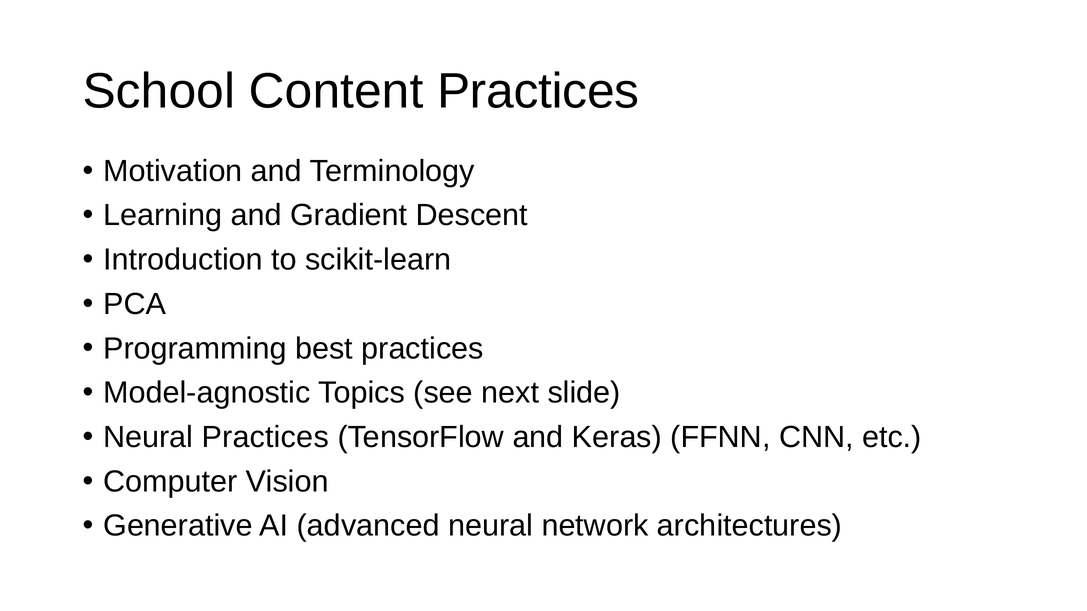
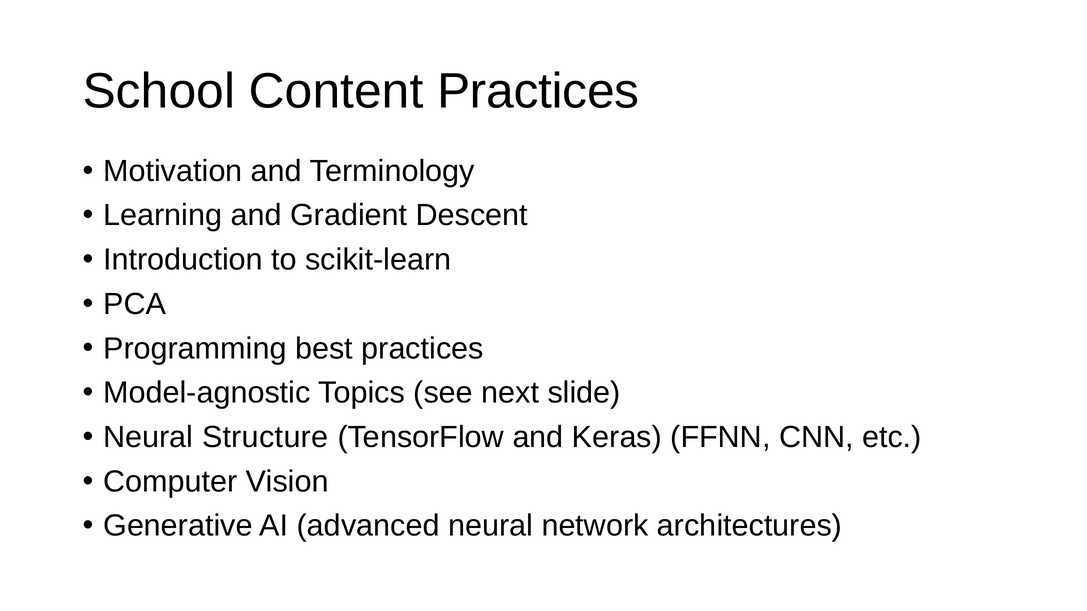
Neural Practices: Practices -> Structure (265, 437)
